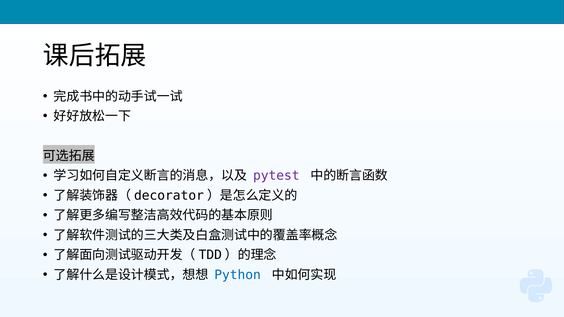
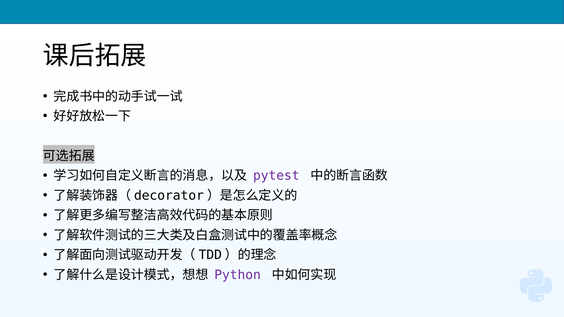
Python colour: blue -> purple (238, 275)
